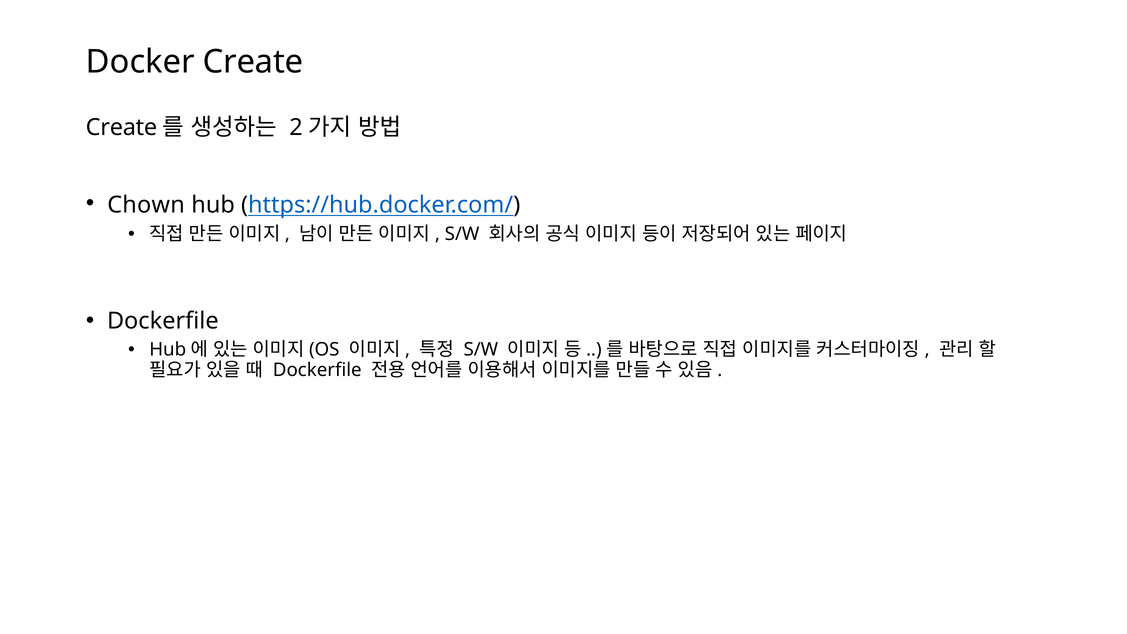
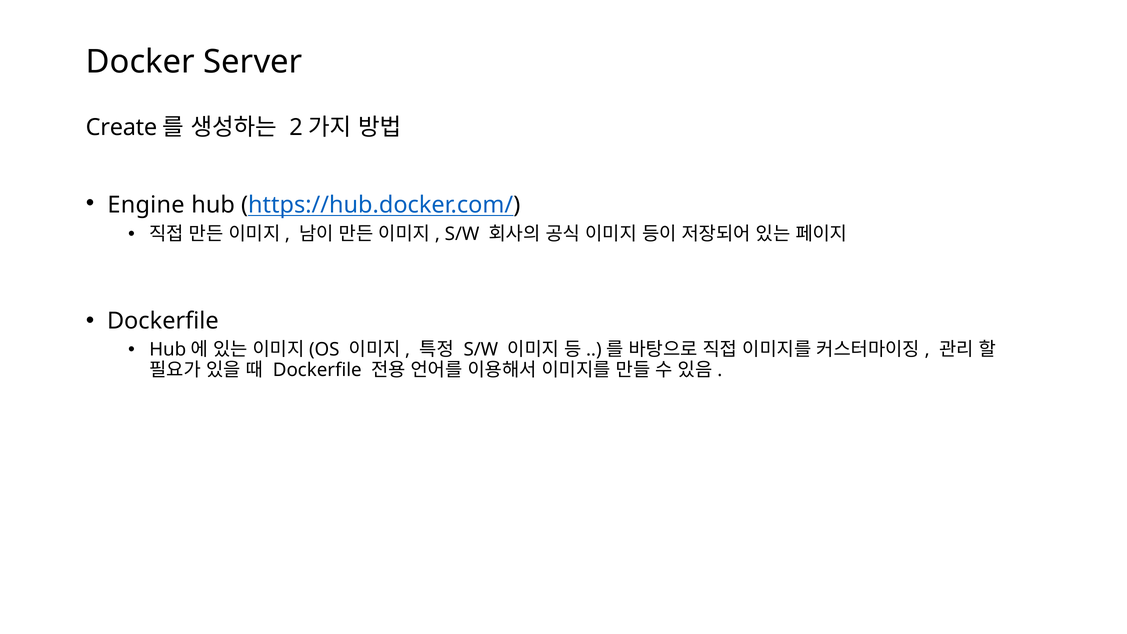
Docker Create: Create -> Server (253, 62)
Chown: Chown -> Engine (146, 205)
